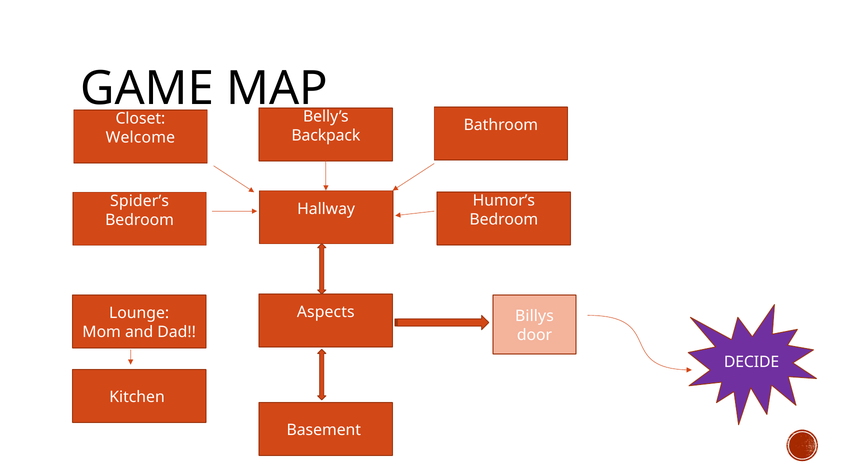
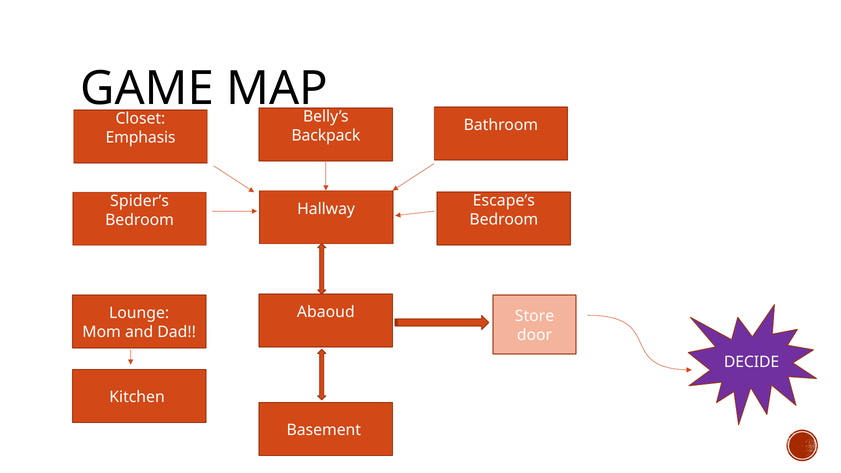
Welcome: Welcome -> Emphasis (141, 138)
Humor’s: Humor’s -> Escape’s (504, 201)
Aspects: Aspects -> Abaoud (326, 312)
Billys: Billys -> Store (534, 316)
